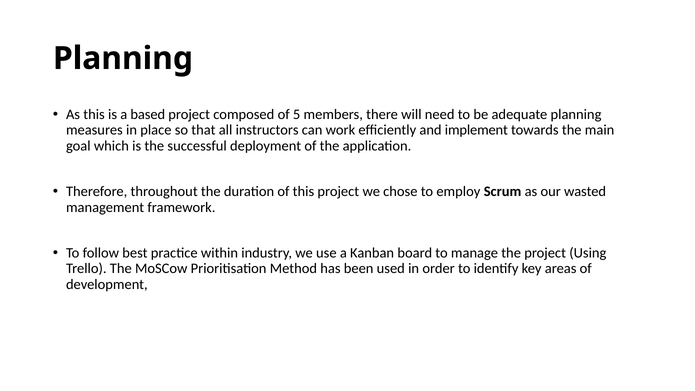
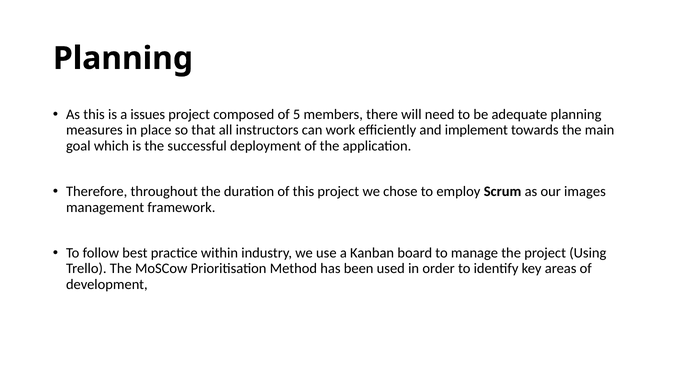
based: based -> issues (148, 114)
wasted: wasted -> images (585, 192)
